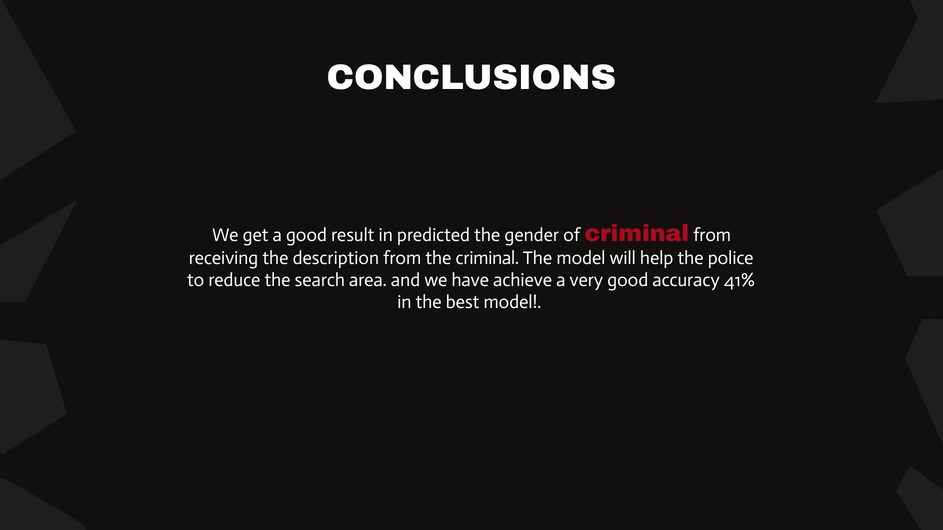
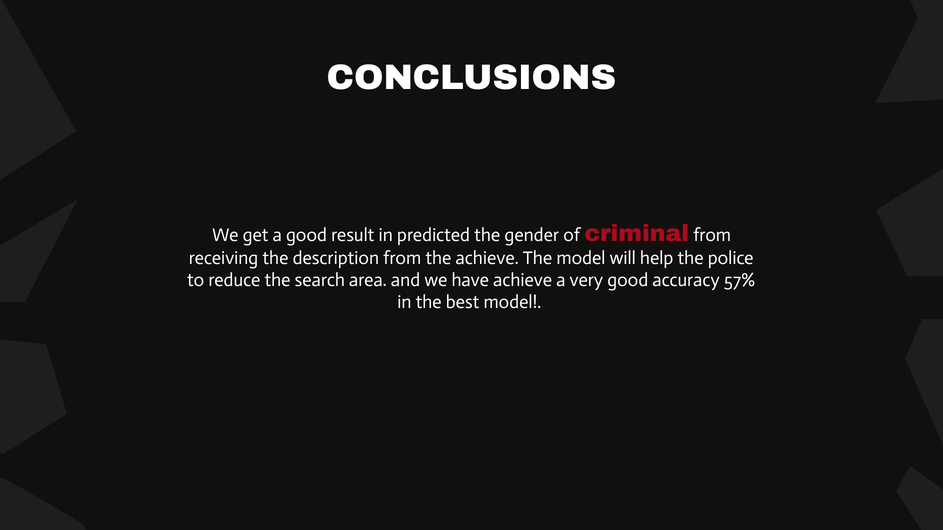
the criminal: criminal -> achieve (487, 259)
41%: 41% -> 57% (740, 281)
